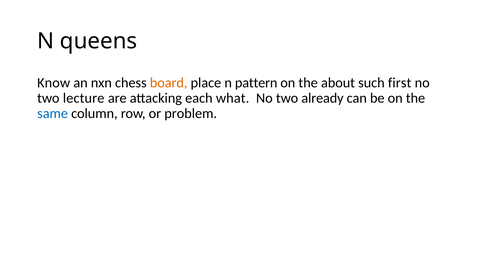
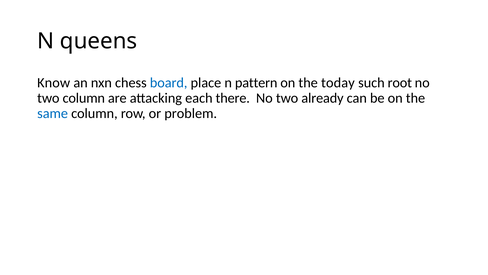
board colour: orange -> blue (169, 83)
about: about -> today (338, 83)
first: first -> root (400, 83)
two lecture: lecture -> column (84, 98)
what: what -> there (233, 98)
